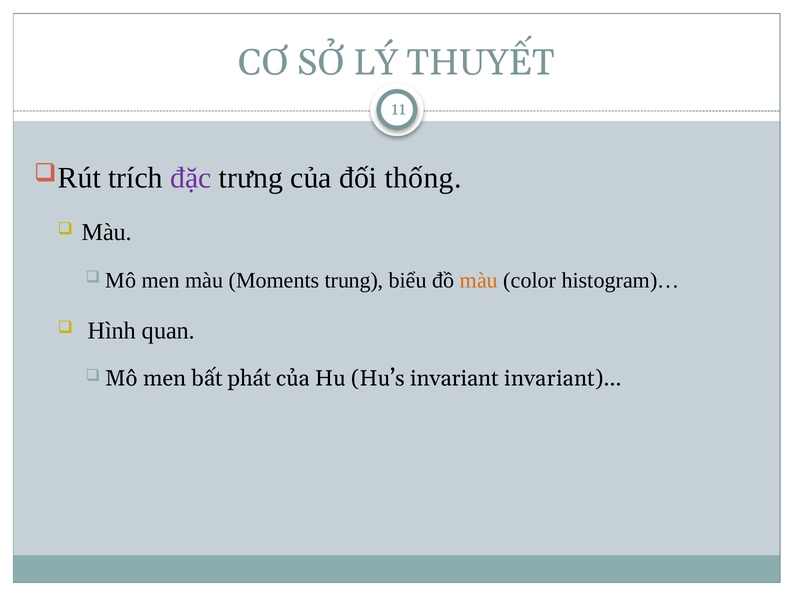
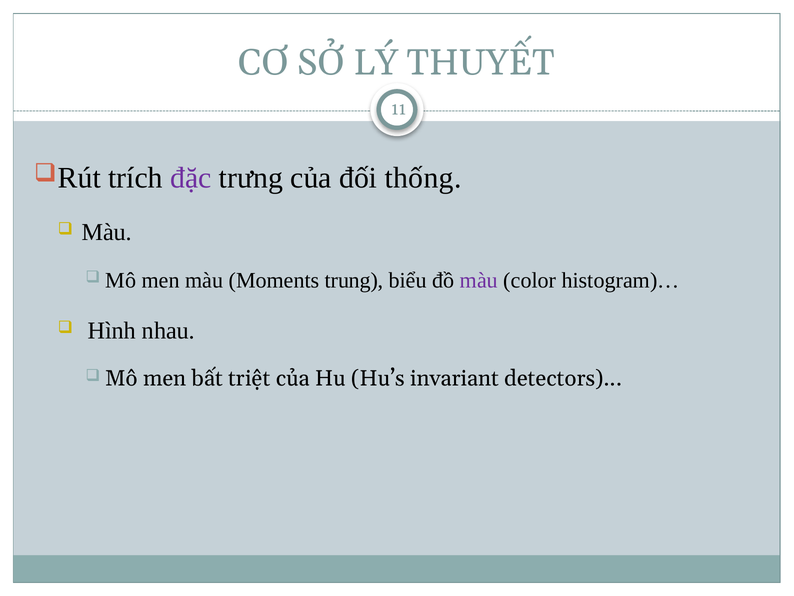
màu colour: orange -> purple (479, 280)
quan: quan -> nhau (168, 330)
phát: phát -> triệt (249, 378)
invariant invariant: invariant -> detectors (563, 378)
